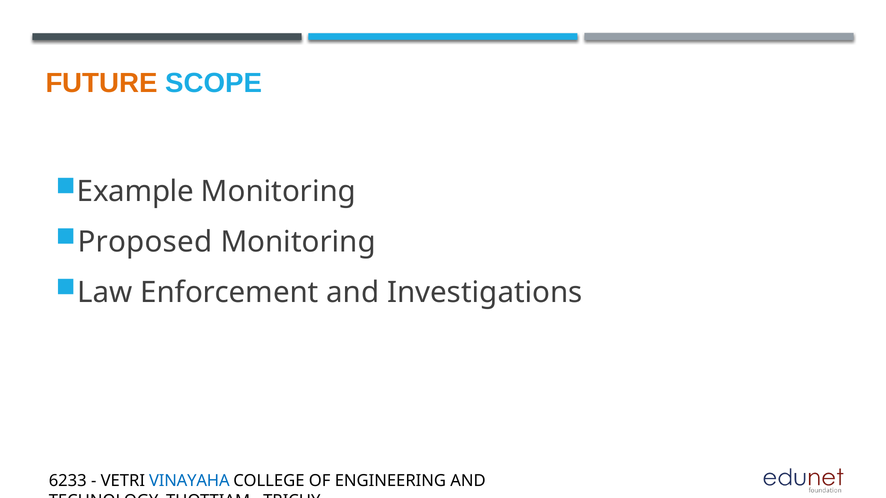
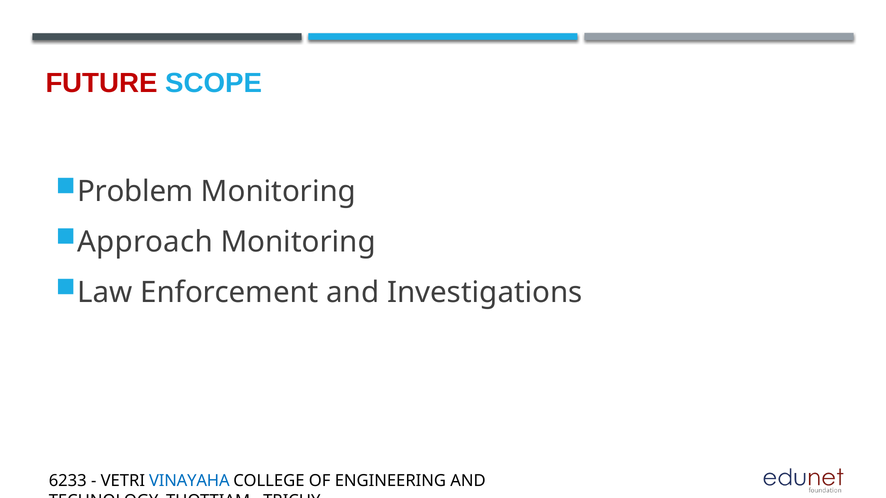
FUTURE colour: orange -> red (102, 83)
Example: Example -> Problem (135, 192)
Proposed: Proposed -> Approach (145, 242)
